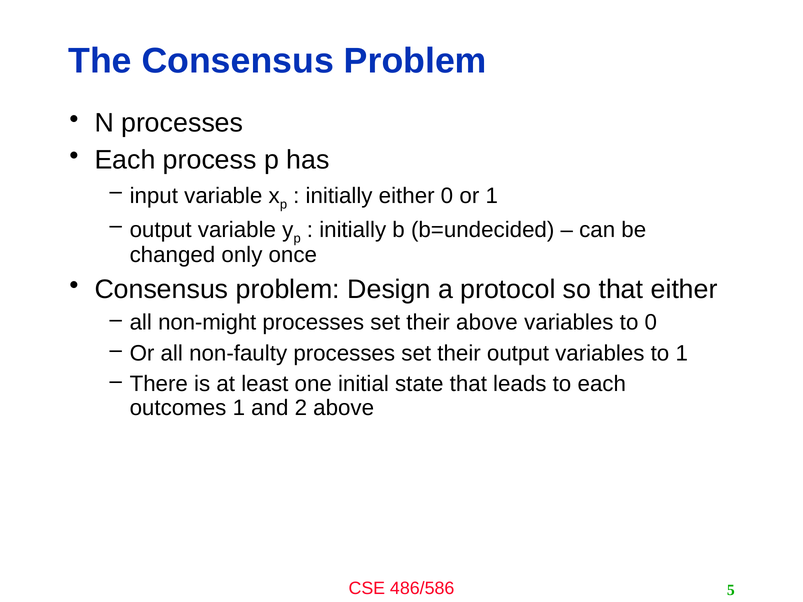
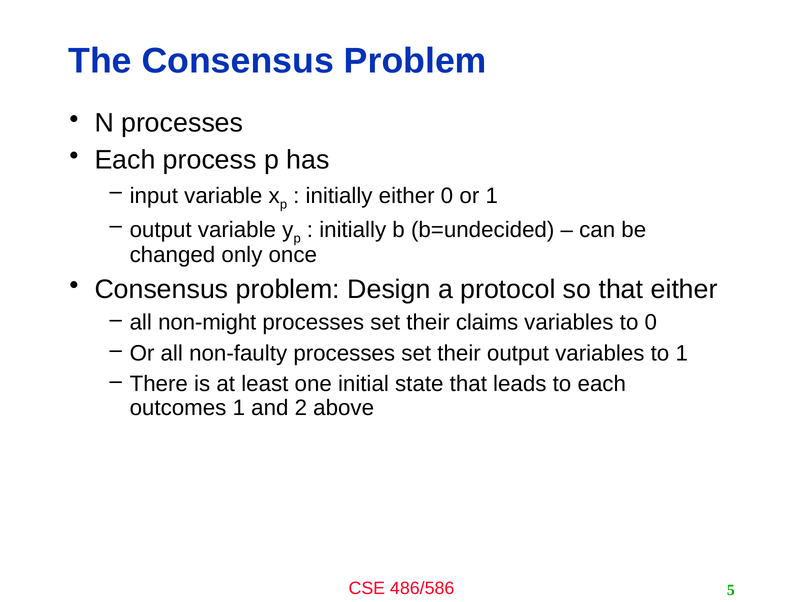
their above: above -> claims (487, 323)
